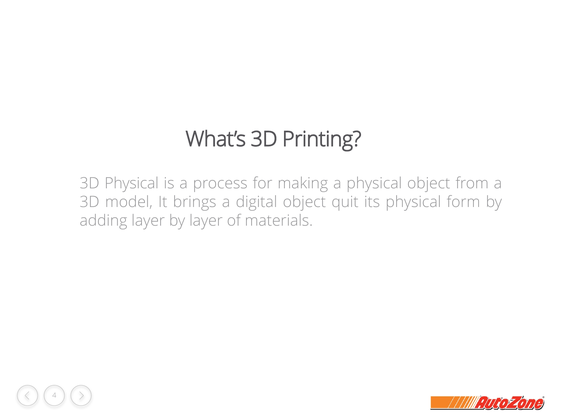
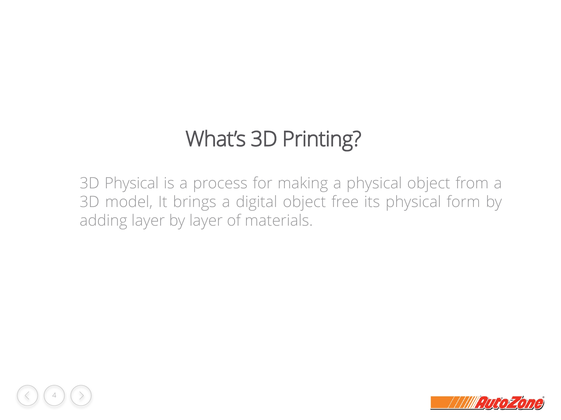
quit: quit -> free (345, 203)
